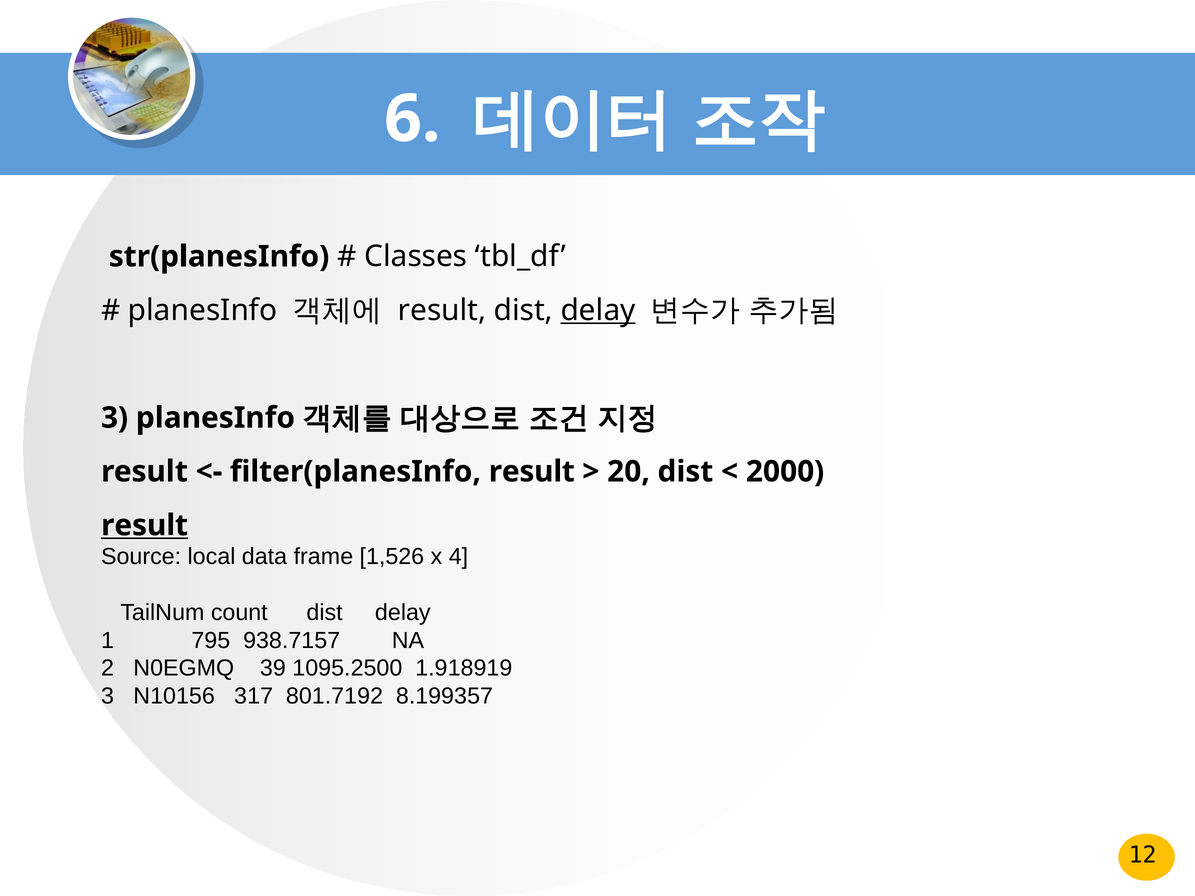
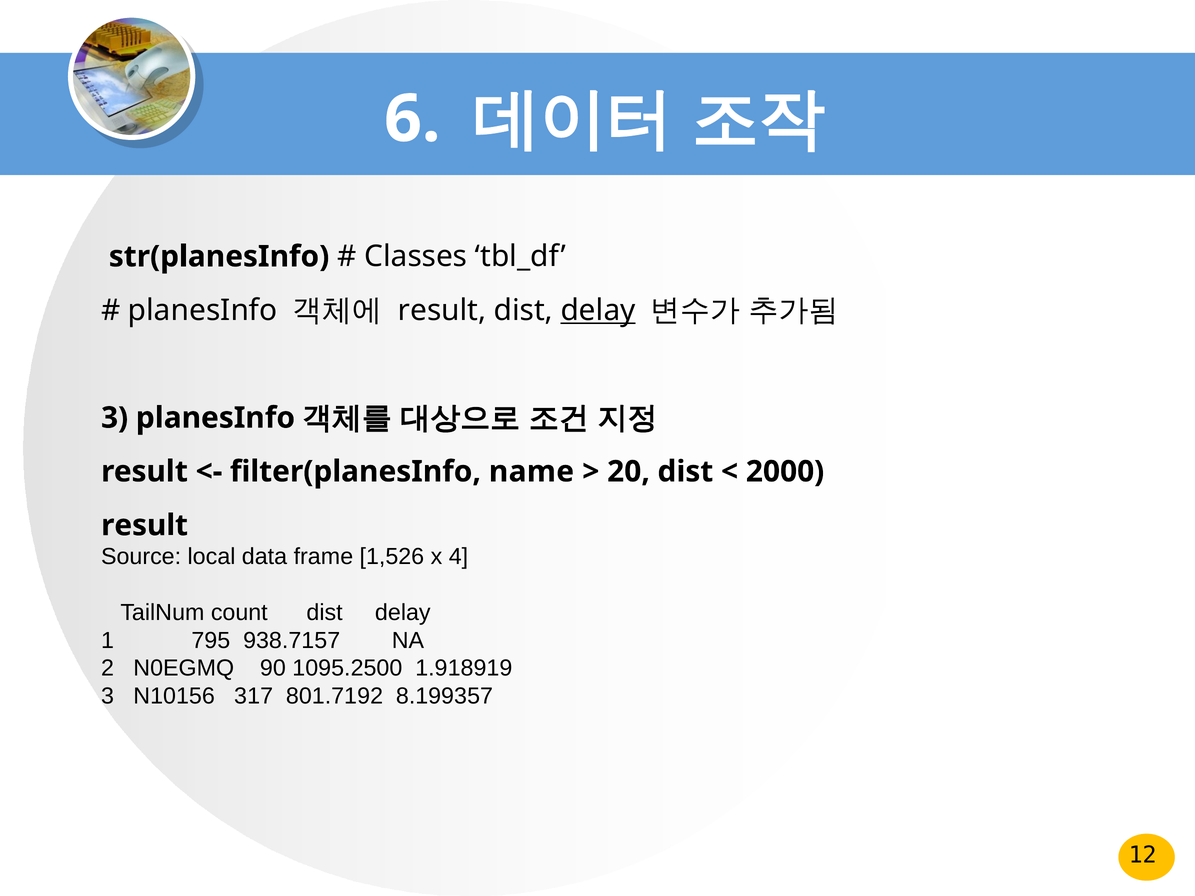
filter(planesInfo result: result -> name (531, 472)
result underline: present -> none (145, 525)
39: 39 -> 90 (273, 668)
